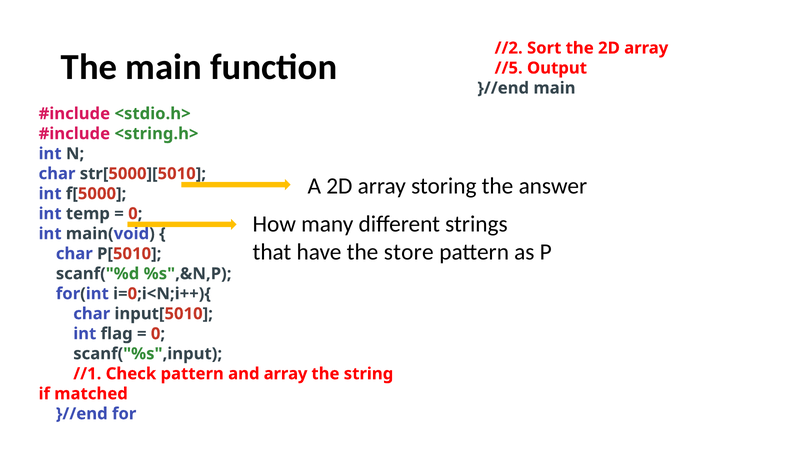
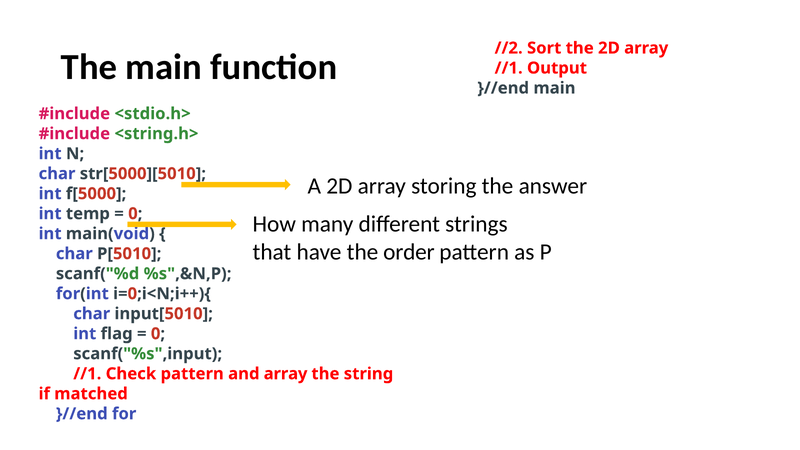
//5: //5 -> //1 (509, 68)
store: store -> order (409, 252)
